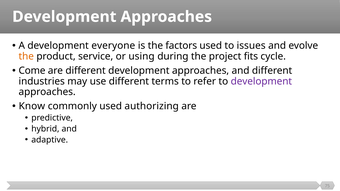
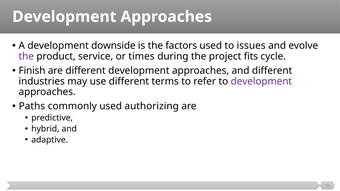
everyone: everyone -> downside (113, 46)
the colour: orange -> purple (26, 56)
using: using -> times (142, 56)
Come: Come -> Finish (32, 71)
Know: Know -> Paths (32, 106)
